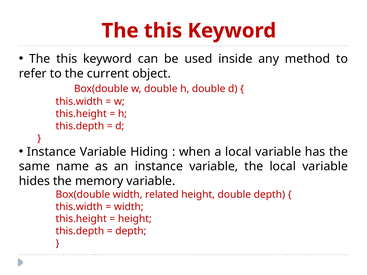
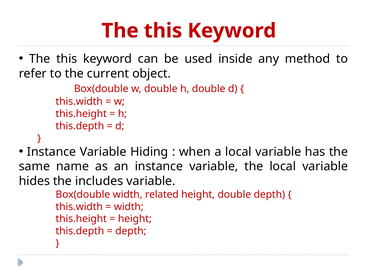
memory: memory -> includes (99, 181)
